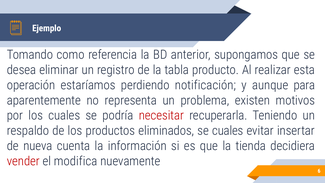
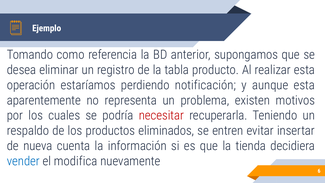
aunque para: para -> esta (304, 85)
se cuales: cuales -> entren (228, 131)
vender colour: red -> blue (23, 161)
